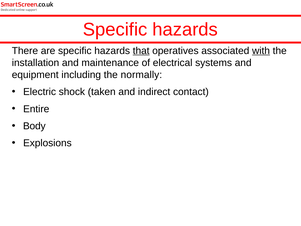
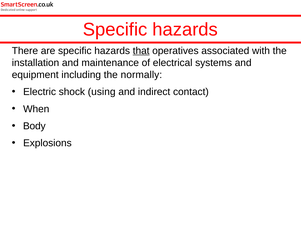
with underline: present -> none (261, 51)
taken: taken -> using (102, 92)
Entire: Entire -> When (36, 109)
